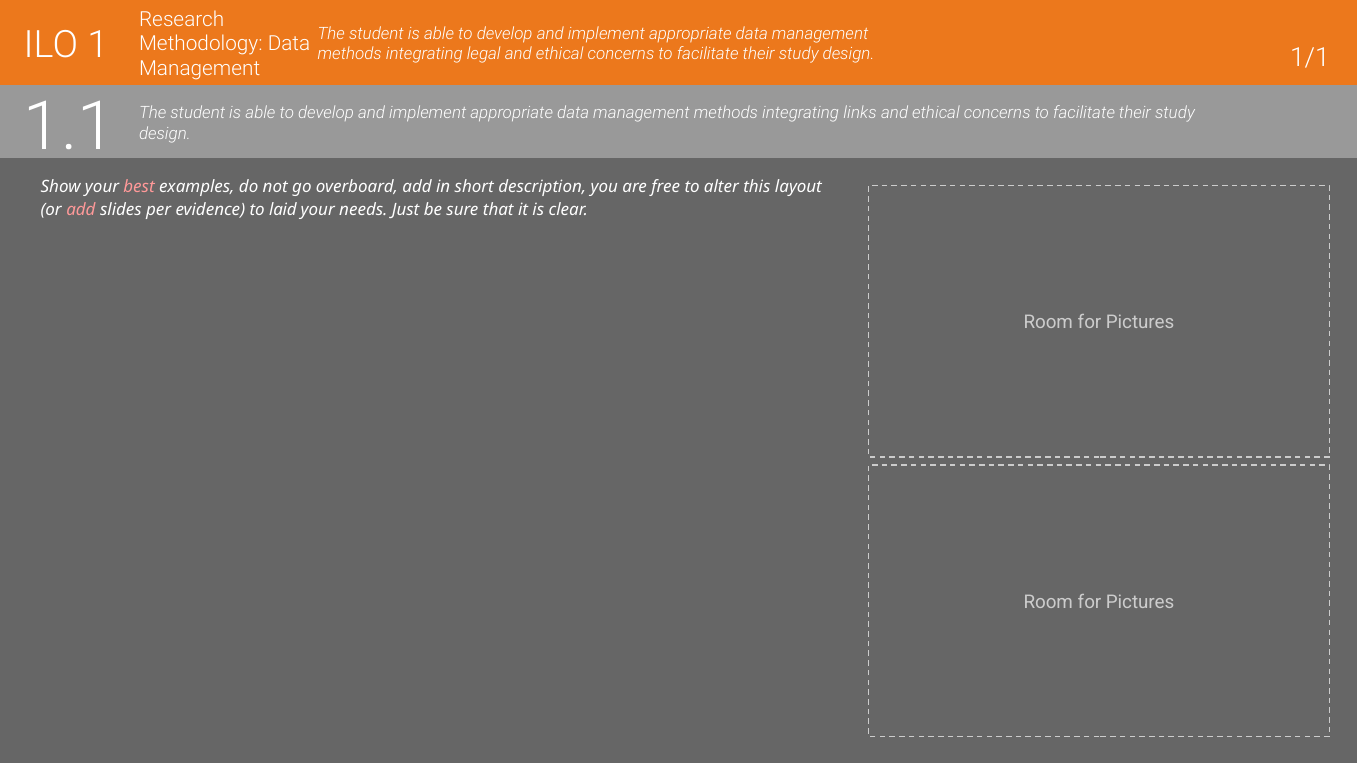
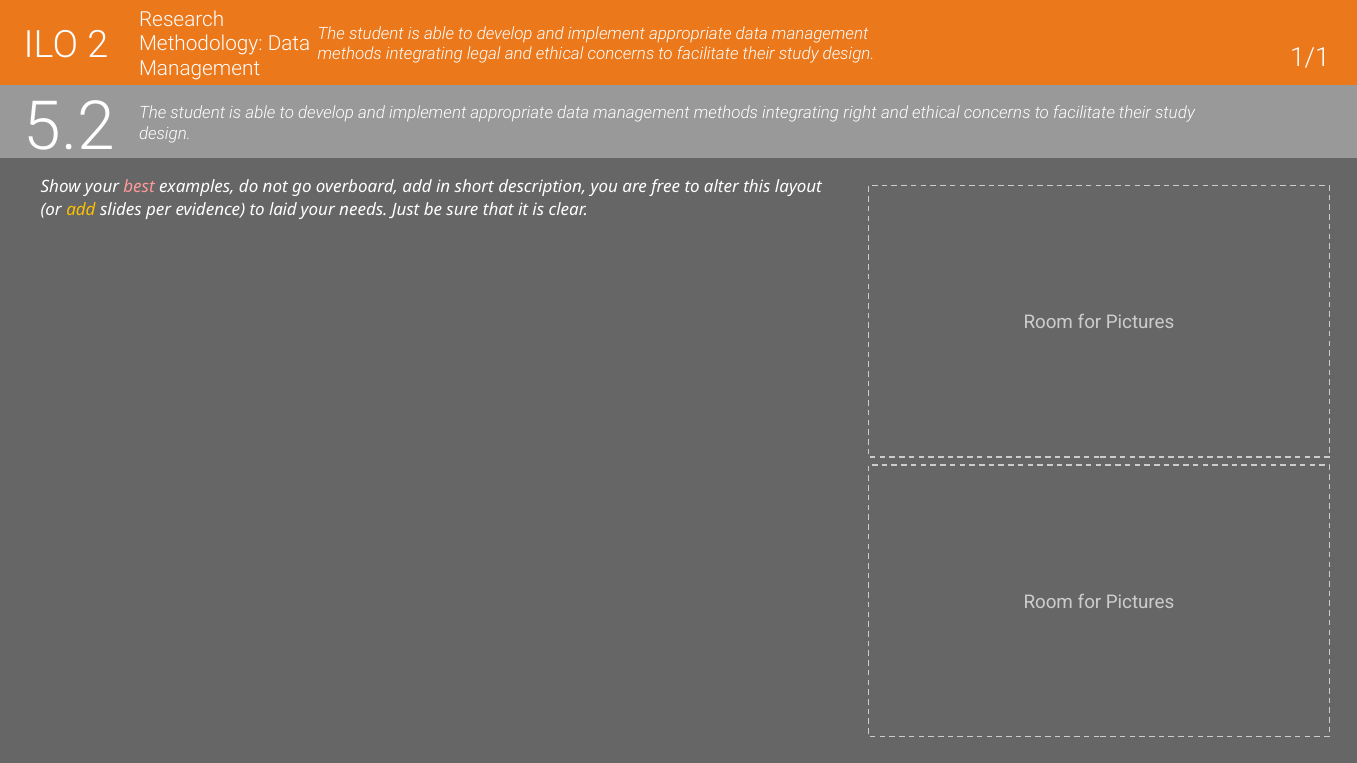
1: 1 -> 2 (98, 45)
1.1: 1.1 -> 5.2 (69, 127)
links: links -> right (860, 113)
add colour: pink -> yellow (81, 210)
